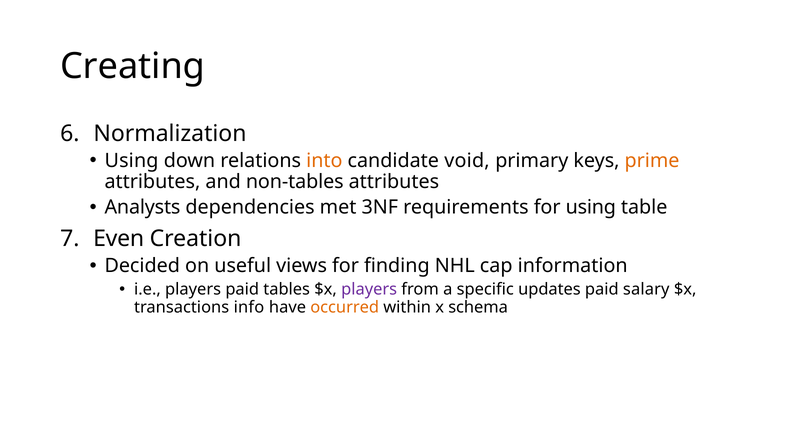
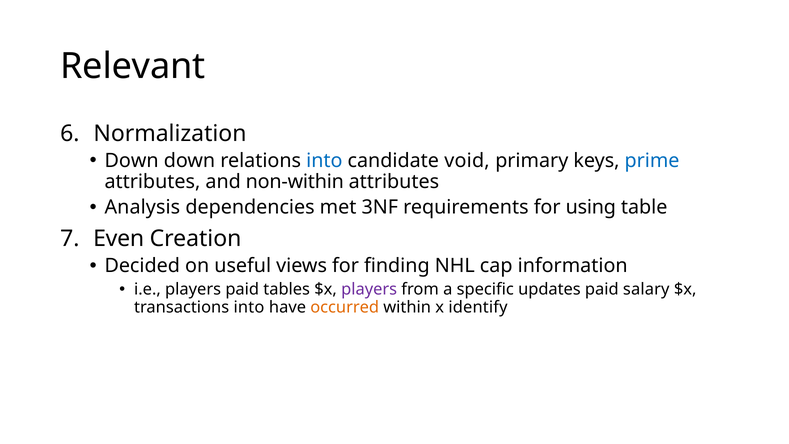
Creating: Creating -> Relevant (133, 66)
Using: Using -> Down (132, 161)
into colour: orange -> blue (324, 161)
prime colour: orange -> blue (652, 161)
non-tables: non-tables -> non-within (295, 182)
Analysts: Analysts -> Analysis (142, 207)
transactions info: info -> into (249, 307)
schema: schema -> identify (478, 307)
